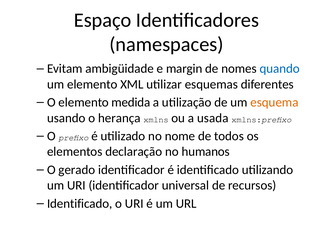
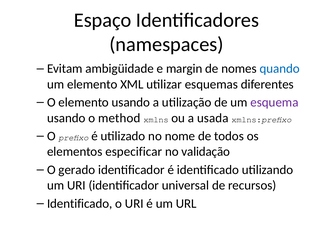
elemento medida: medida -> usando (131, 102)
esquema colour: orange -> purple (274, 102)
herança: herança -> method (119, 118)
declaração: declaração -> especificar (134, 152)
humanos: humanos -> validação (206, 152)
